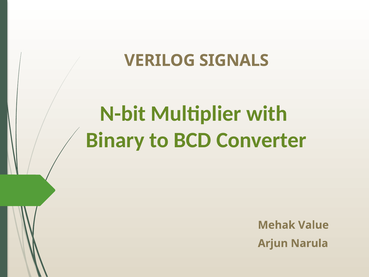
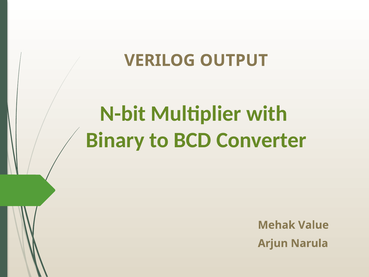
SIGNALS: SIGNALS -> OUTPUT (234, 60)
